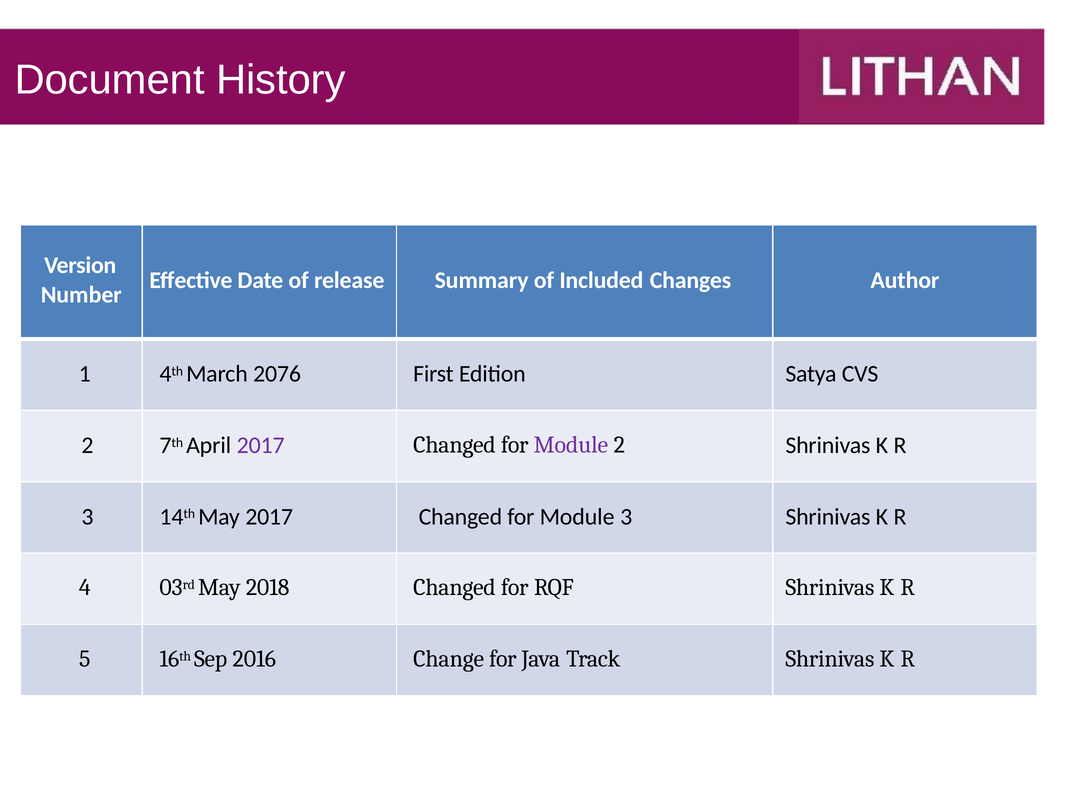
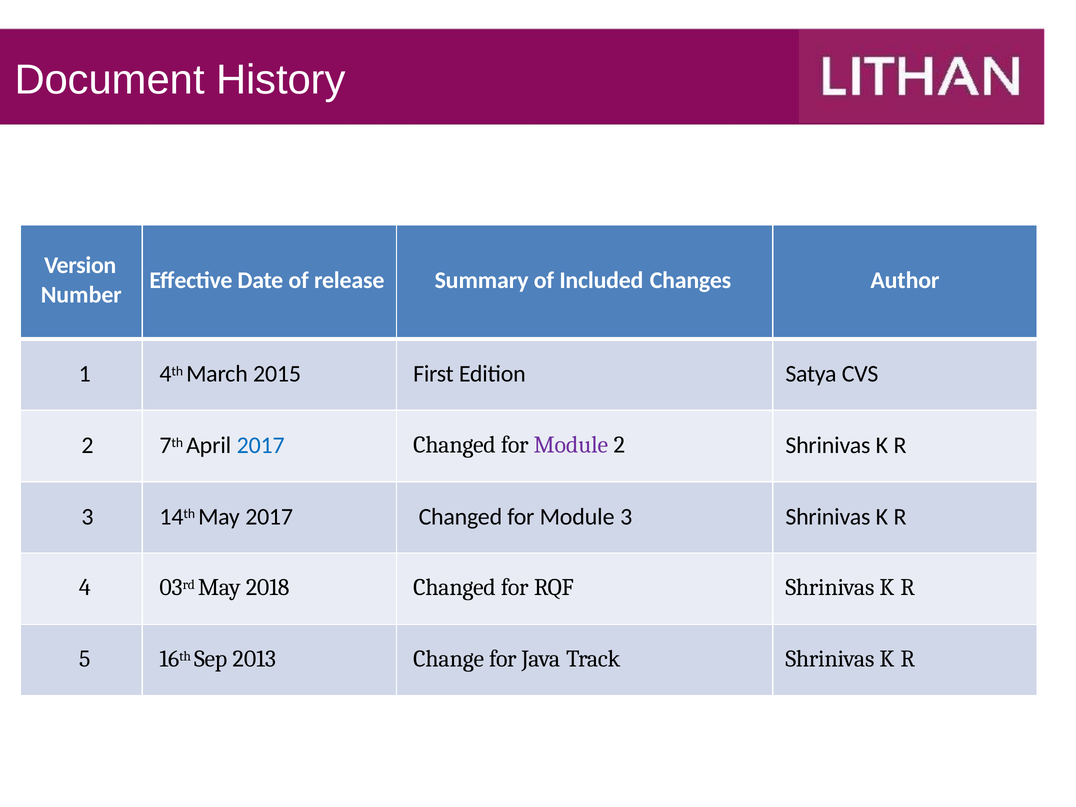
2076: 2076 -> 2015 (277, 374)
2017 colour: purple -> blue (261, 445)
2016: 2016 -> 2013 (254, 659)
